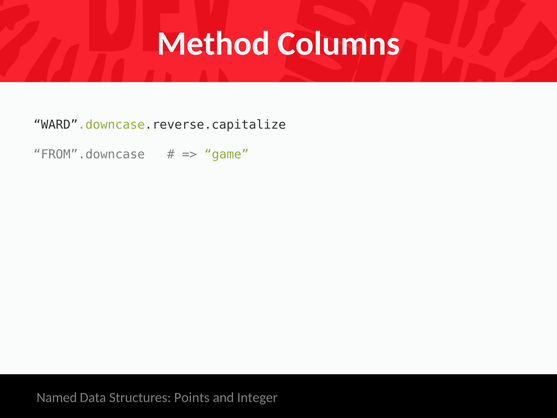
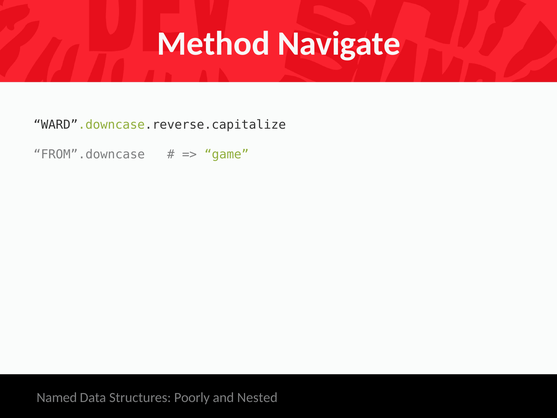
Columns: Columns -> Navigate (339, 44)
Points: Points -> Poorly (192, 397)
Integer: Integer -> Nested (257, 397)
